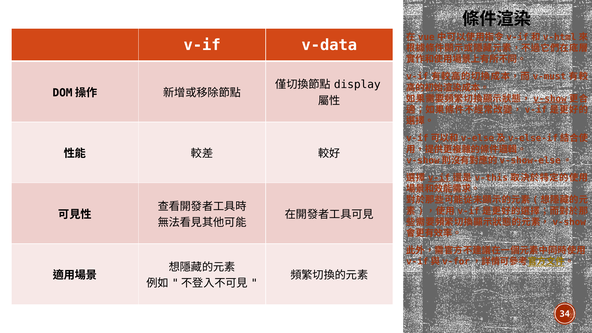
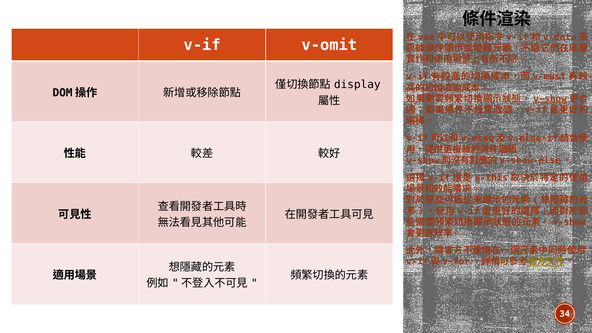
v-html: v-html -> v-data (560, 37)
v-data: v-data -> v-omit (329, 45)
v-if underline: present -> none (439, 178)
